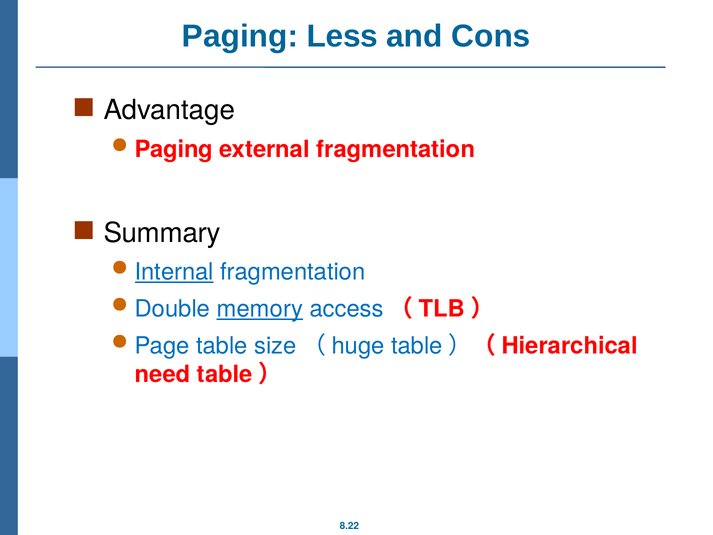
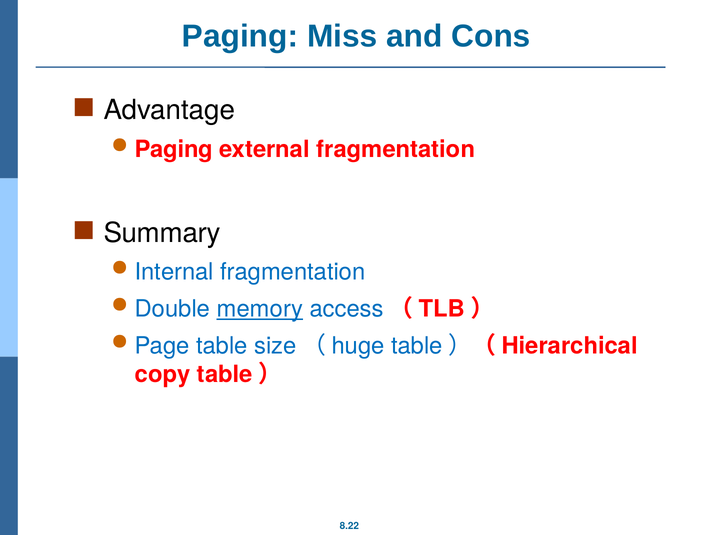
Less: Less -> Miss (342, 36)
Internal underline: present -> none (174, 272)
need: need -> copy (163, 374)
